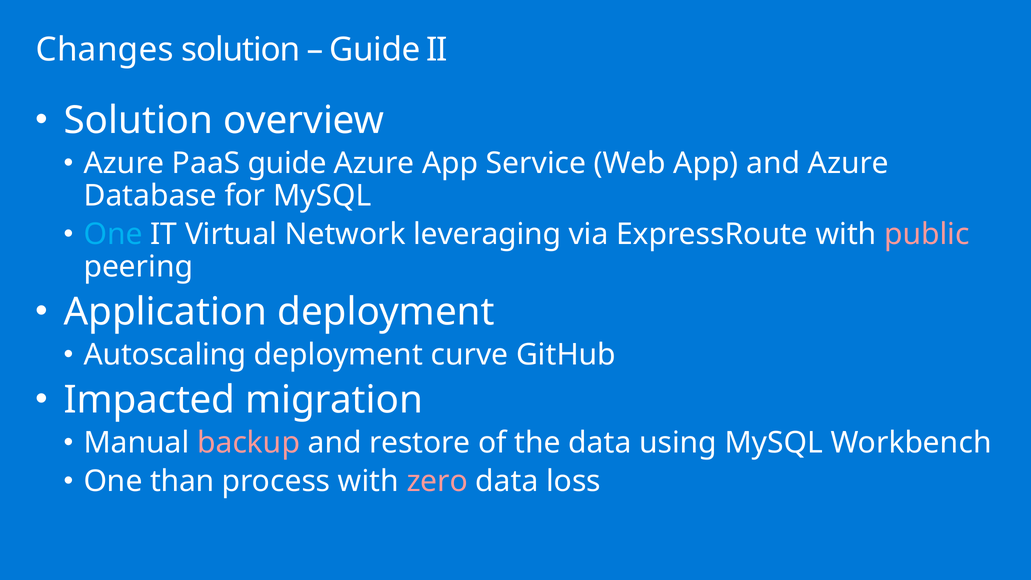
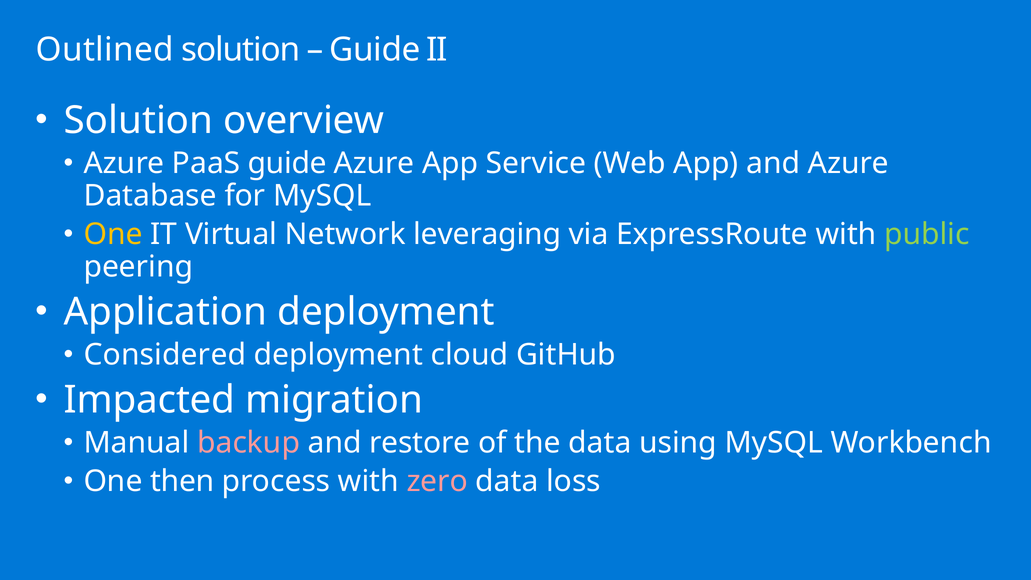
Changes: Changes -> Outlined (105, 50)
One colour: light blue -> yellow (113, 234)
public colour: pink -> light green (927, 234)
Autoscaling: Autoscaling -> Considered (165, 355)
curve: curve -> cloud (469, 355)
than: than -> then (182, 481)
